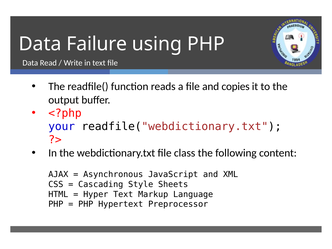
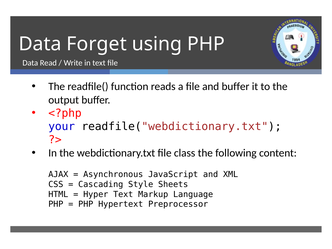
Failure: Failure -> Forget (97, 44)
and copies: copies -> buffer (236, 87)
